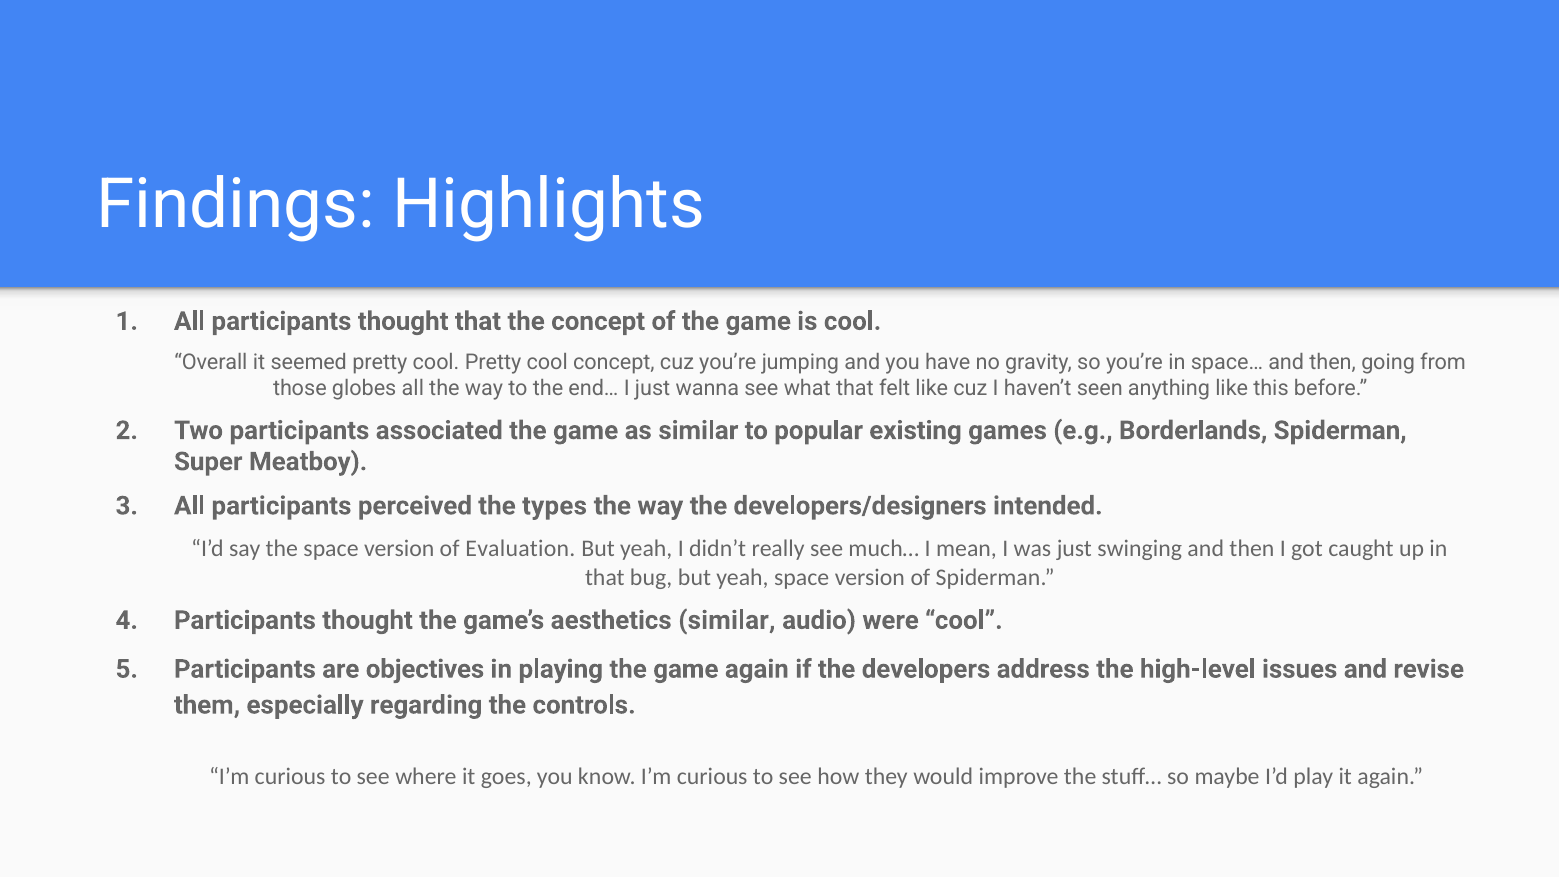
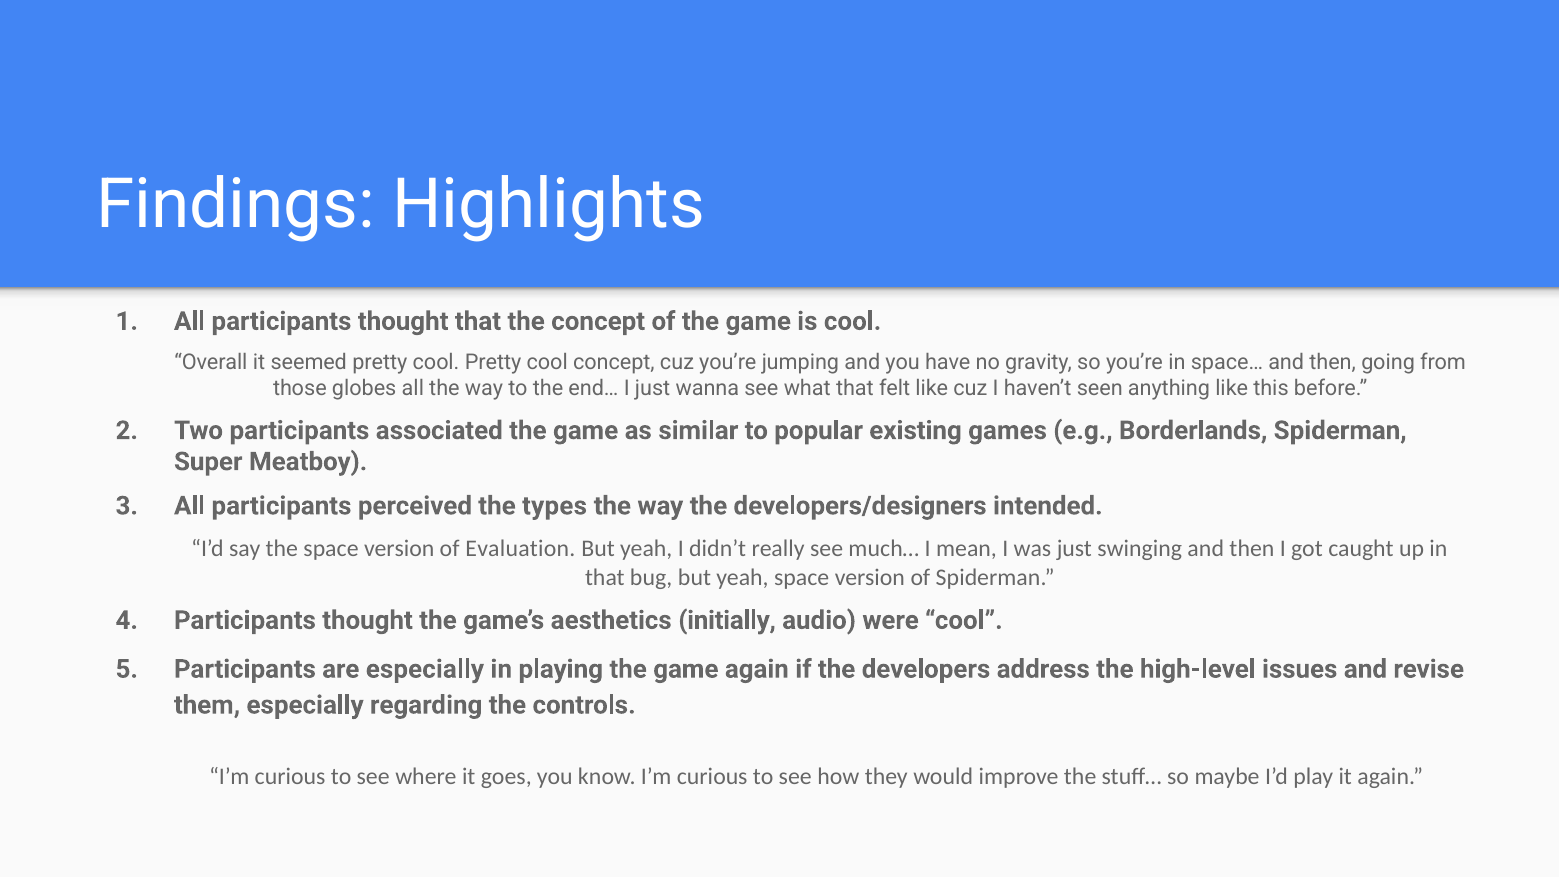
aesthetics similar: similar -> initially (727, 620)
are objectives: objectives -> especially (425, 669)
